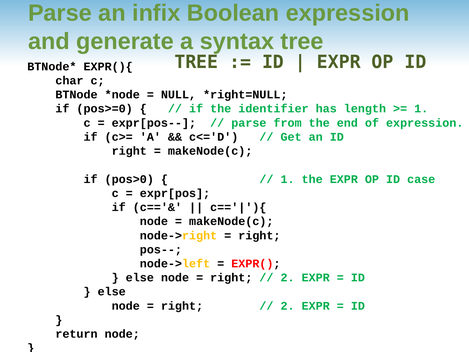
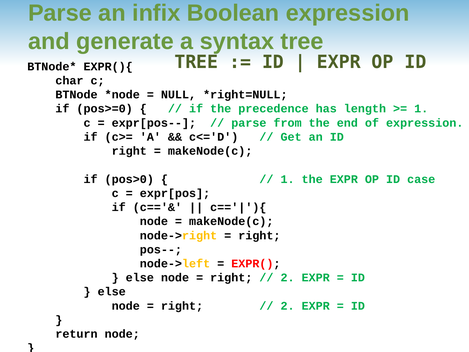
identifier: identifier -> precedence (273, 109)
